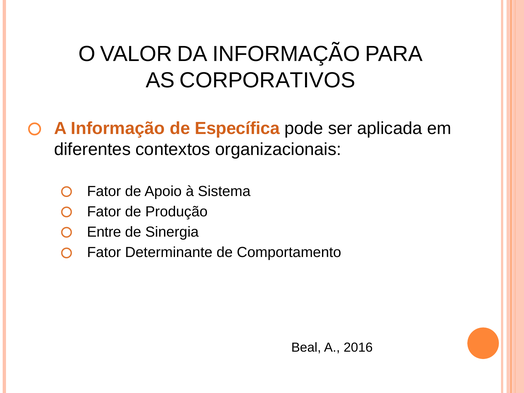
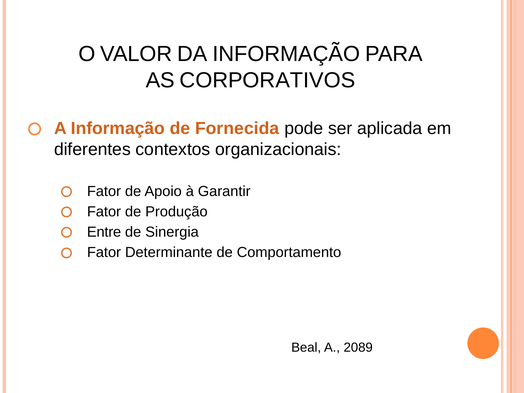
Específica: Específica -> Fornecida (237, 128)
Sistema: Sistema -> Garantir (224, 191)
2016: 2016 -> 2089 (358, 348)
